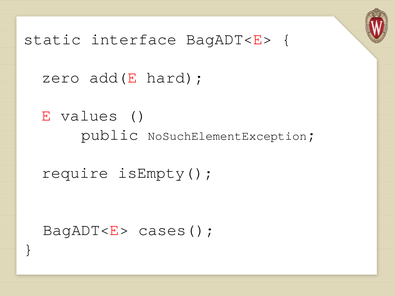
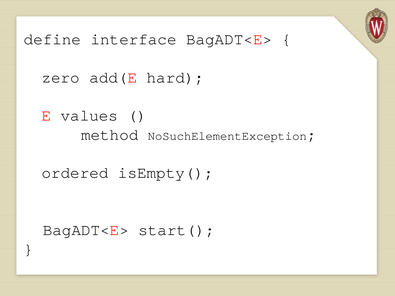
static: static -> define (52, 39)
public: public -> method (110, 135)
require: require -> ordered (75, 173)
cases(: cases( -> start( (177, 230)
